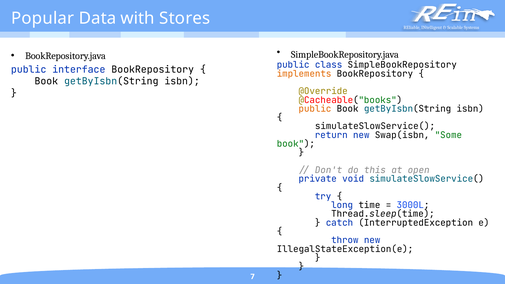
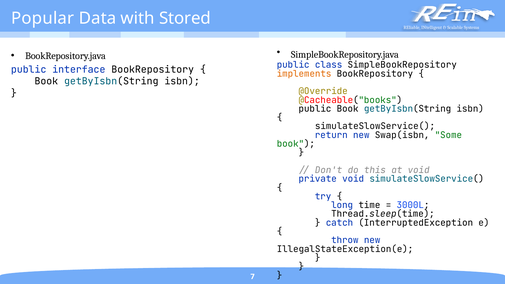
Stores: Stores -> Stored (185, 18)
public colour: orange -> black (315, 109)
at open: open -> void (419, 170)
